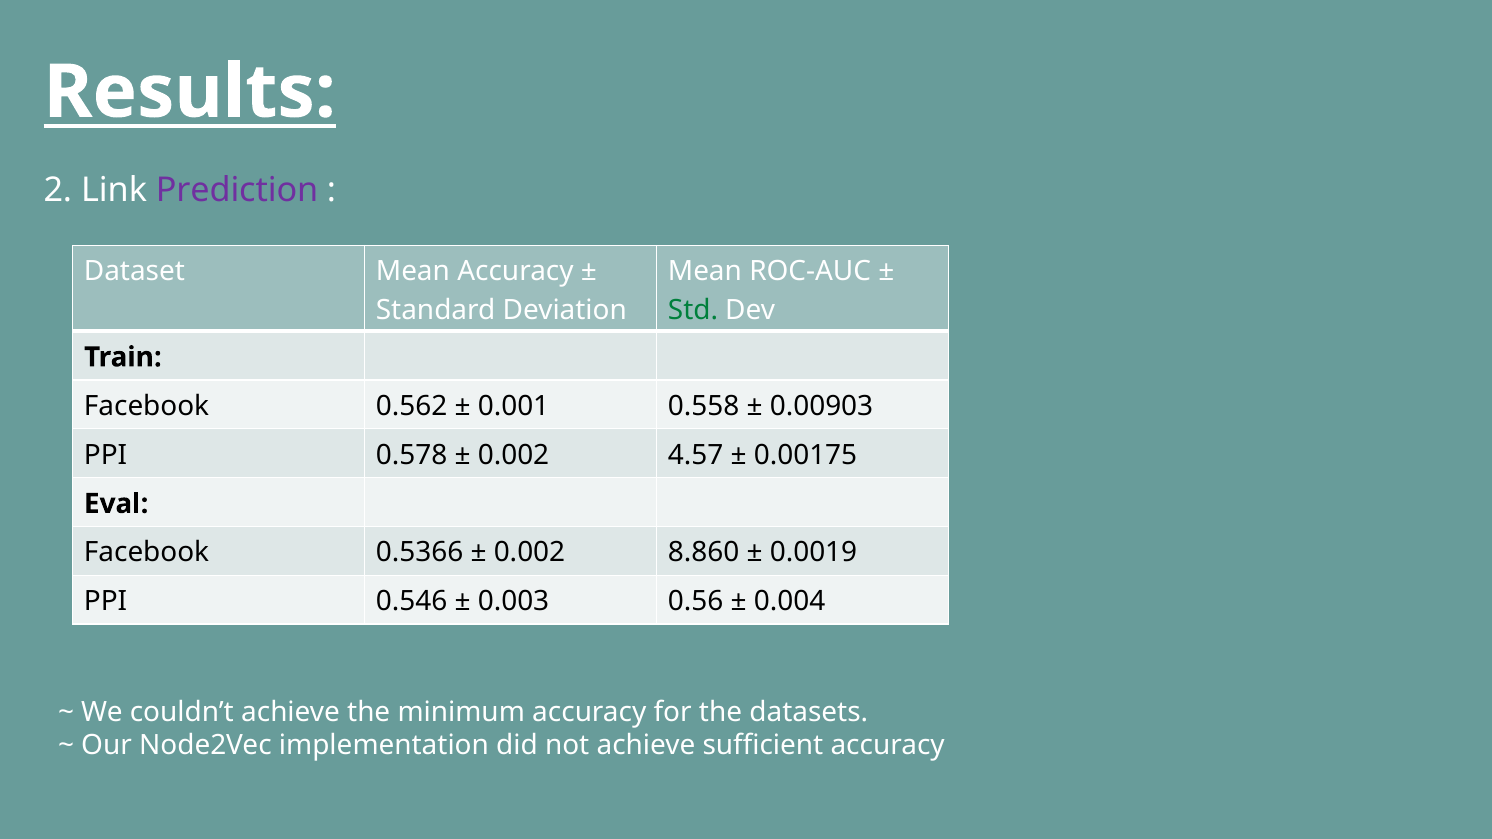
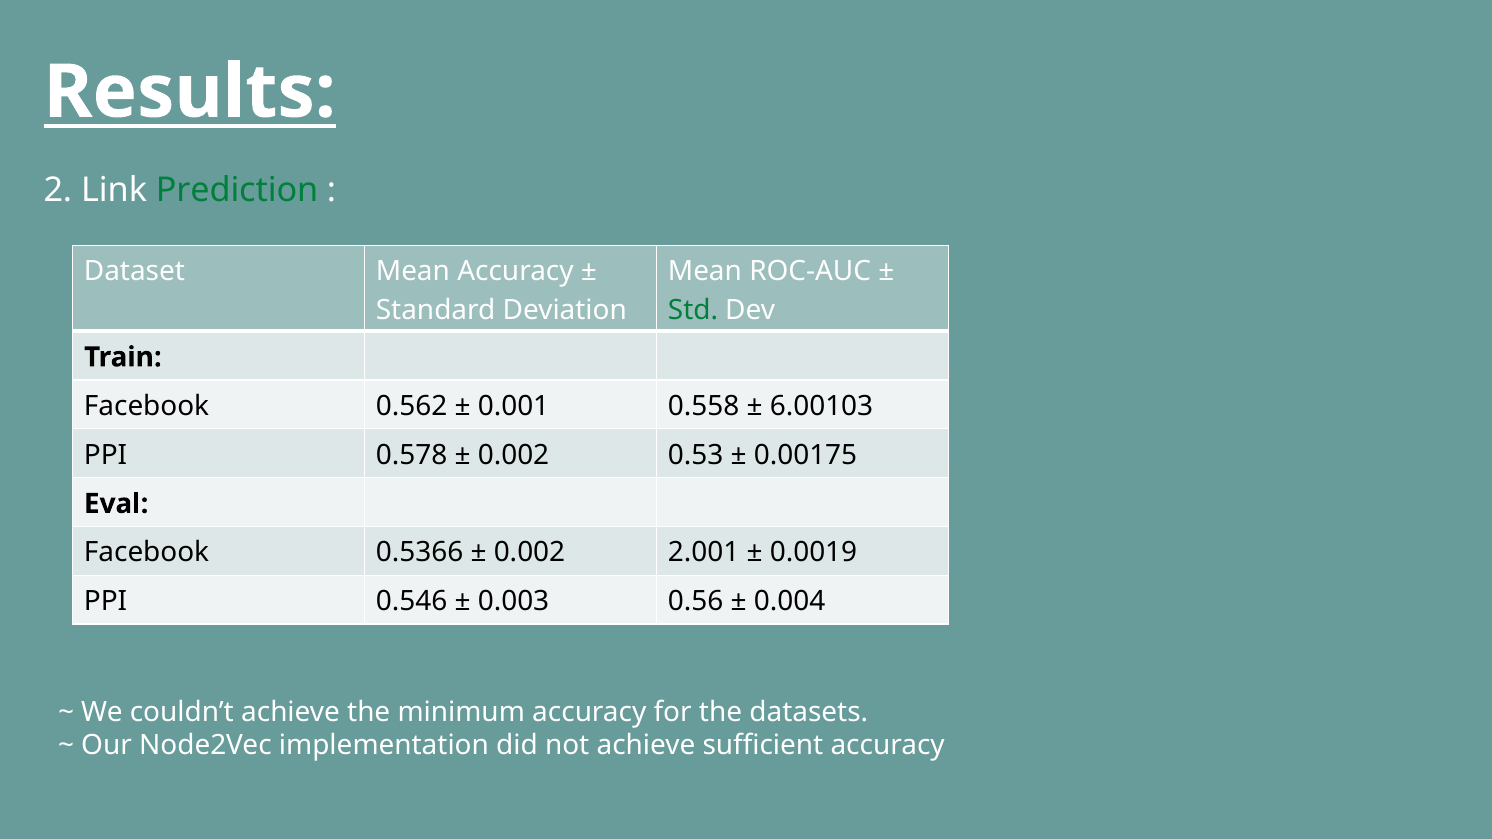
Prediction colour: purple -> green (237, 191)
0.00903: 0.00903 -> 6.00103 (822, 406)
4.57: 4.57 -> 0.53 (696, 455)
8.860: 8.860 -> 2.001 (704, 553)
